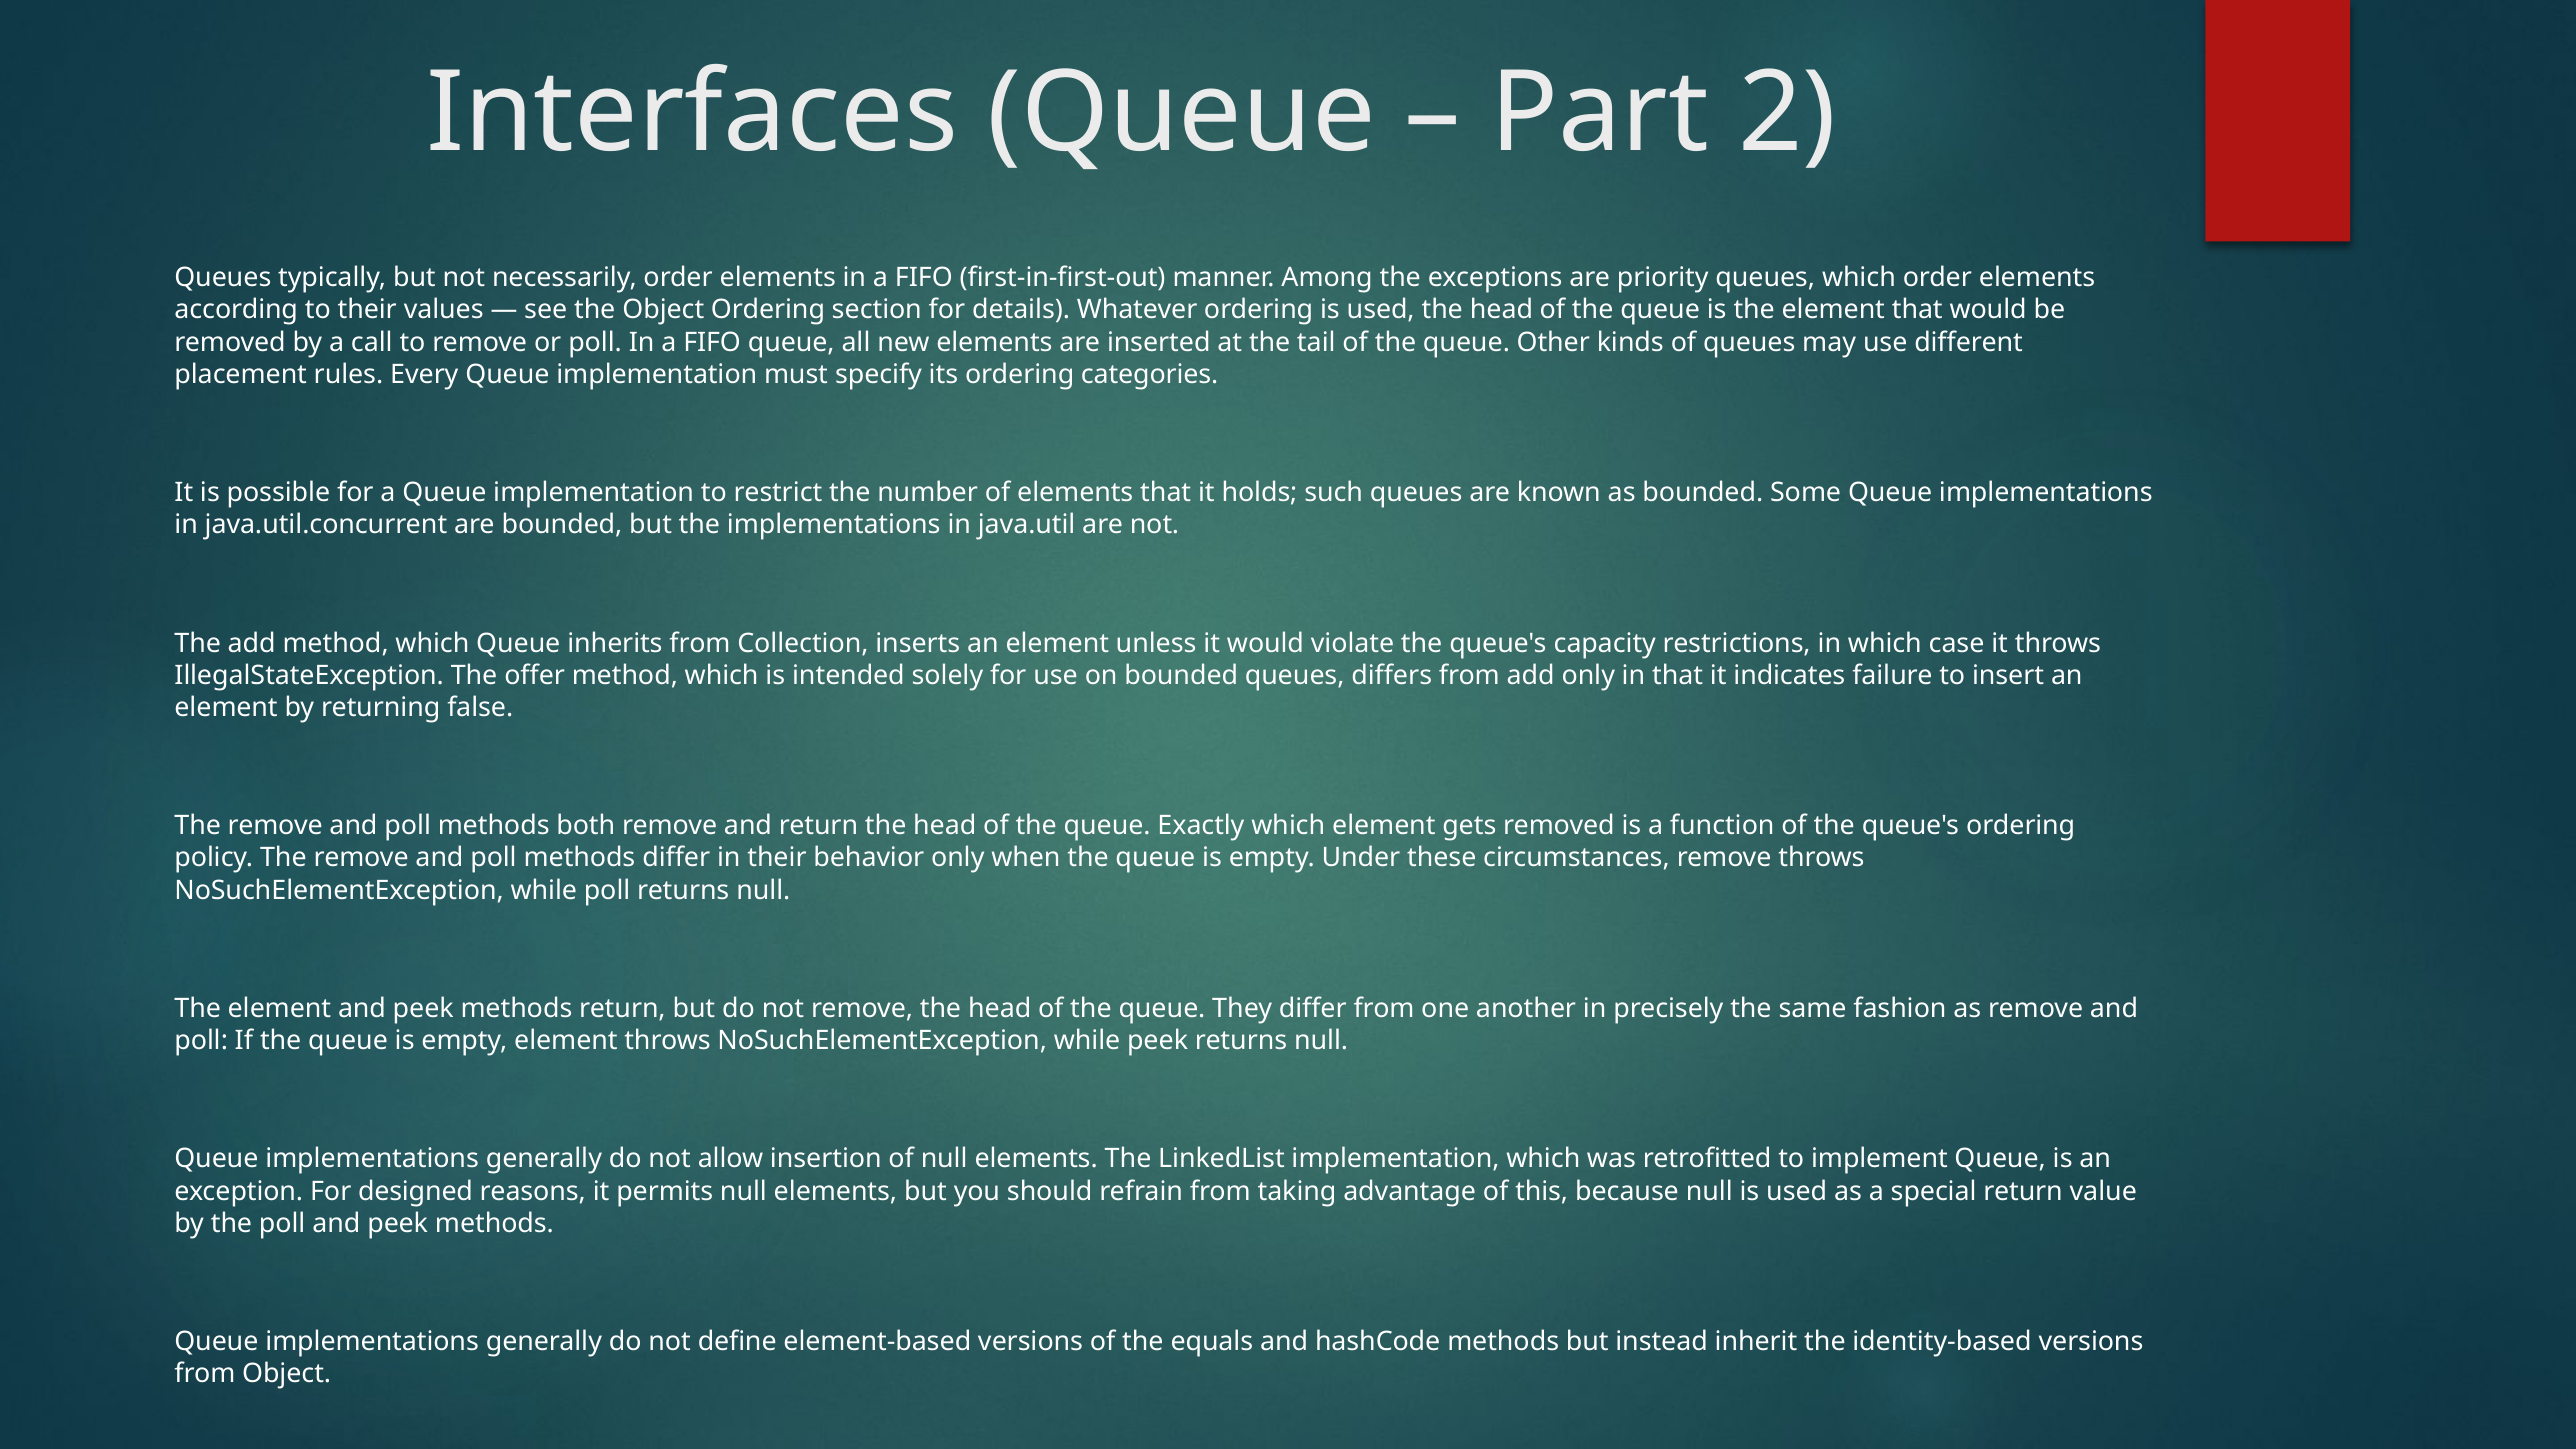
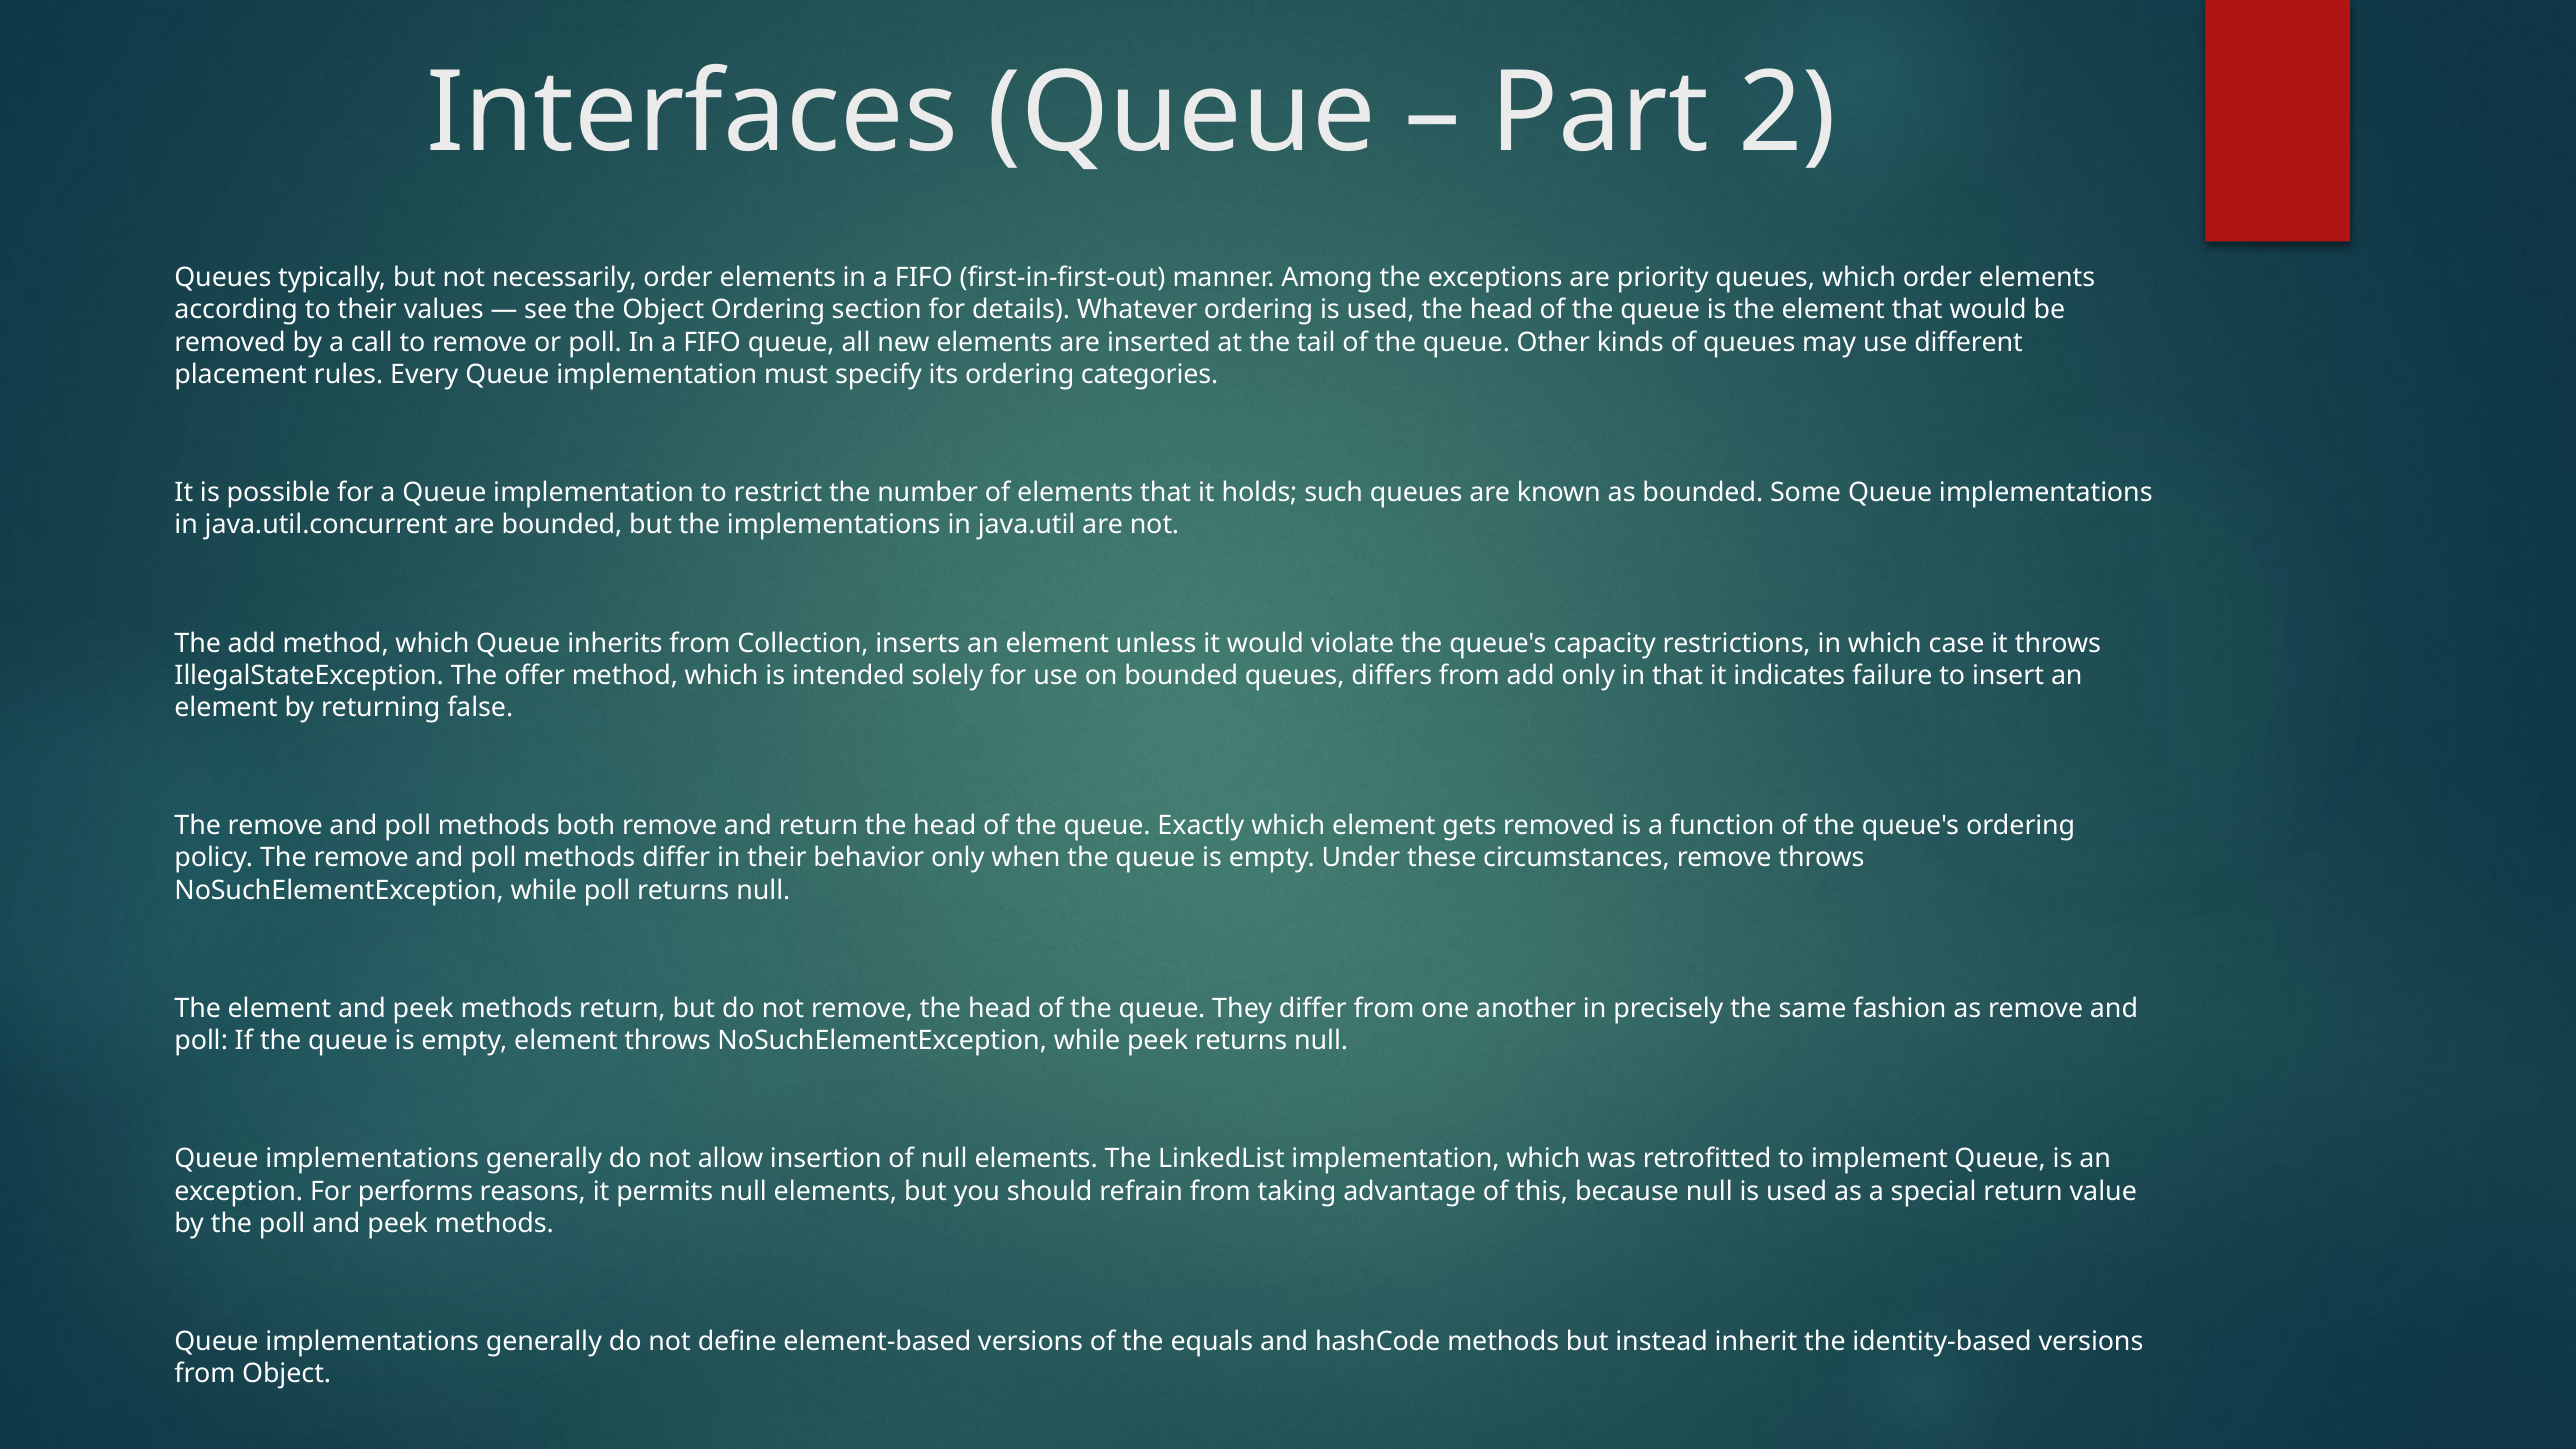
designed: designed -> performs (416, 1191)
